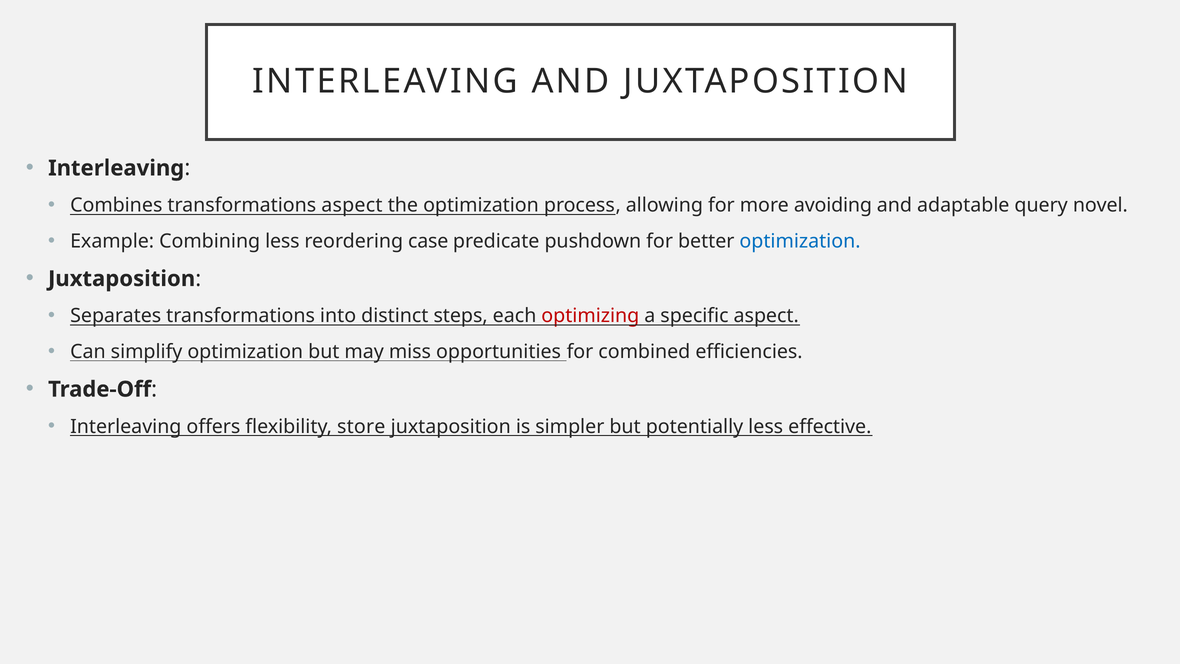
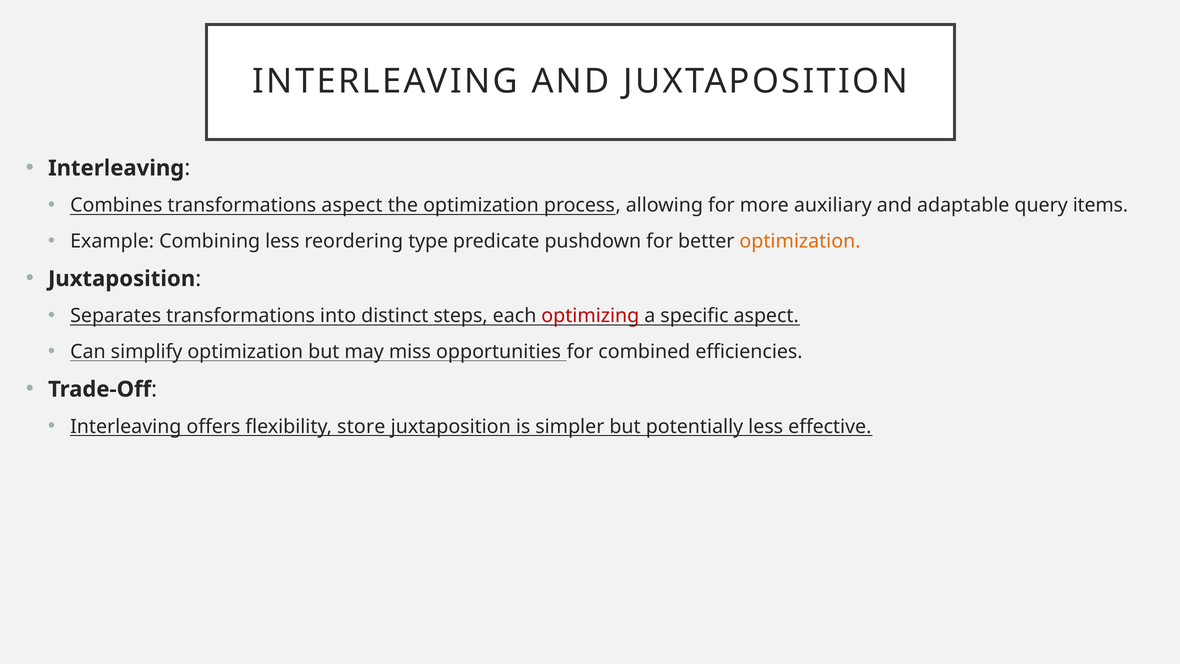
avoiding: avoiding -> auxiliary (833, 205)
novel: novel -> items (1100, 205)
case: case -> type (428, 241)
optimization colour: blue -> orange (800, 241)
